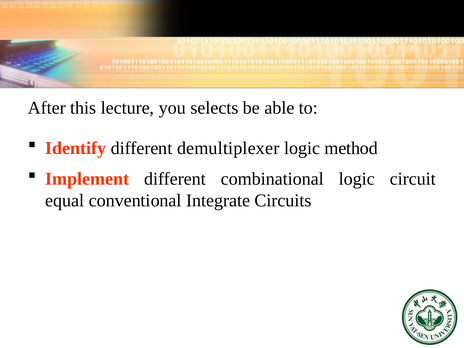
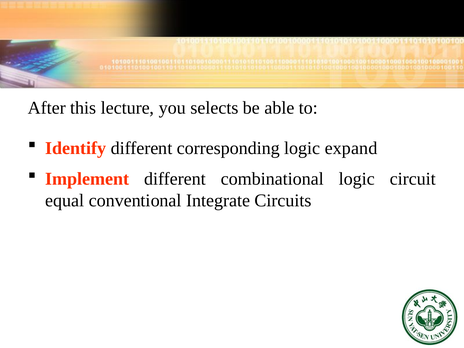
demultiplexer: demultiplexer -> corresponding (228, 148)
method: method -> expand (351, 148)
